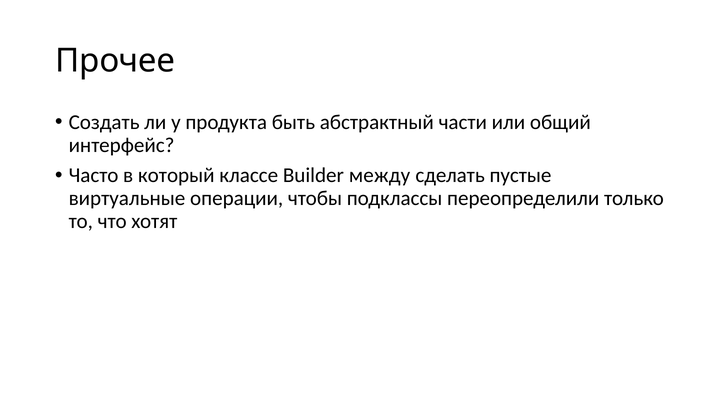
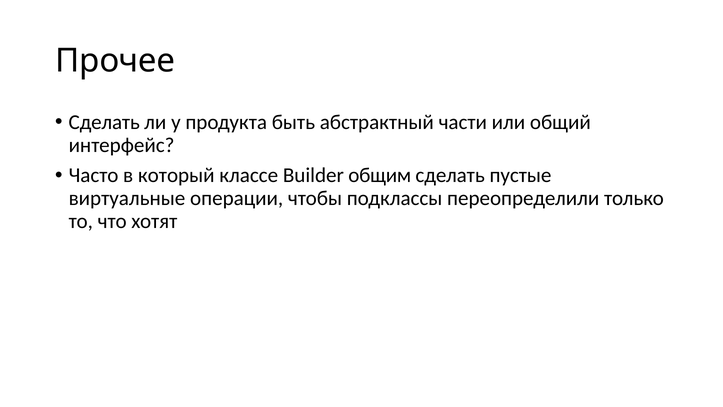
Создать: Создать -> Сделать (104, 122)
между: между -> общим (380, 175)
